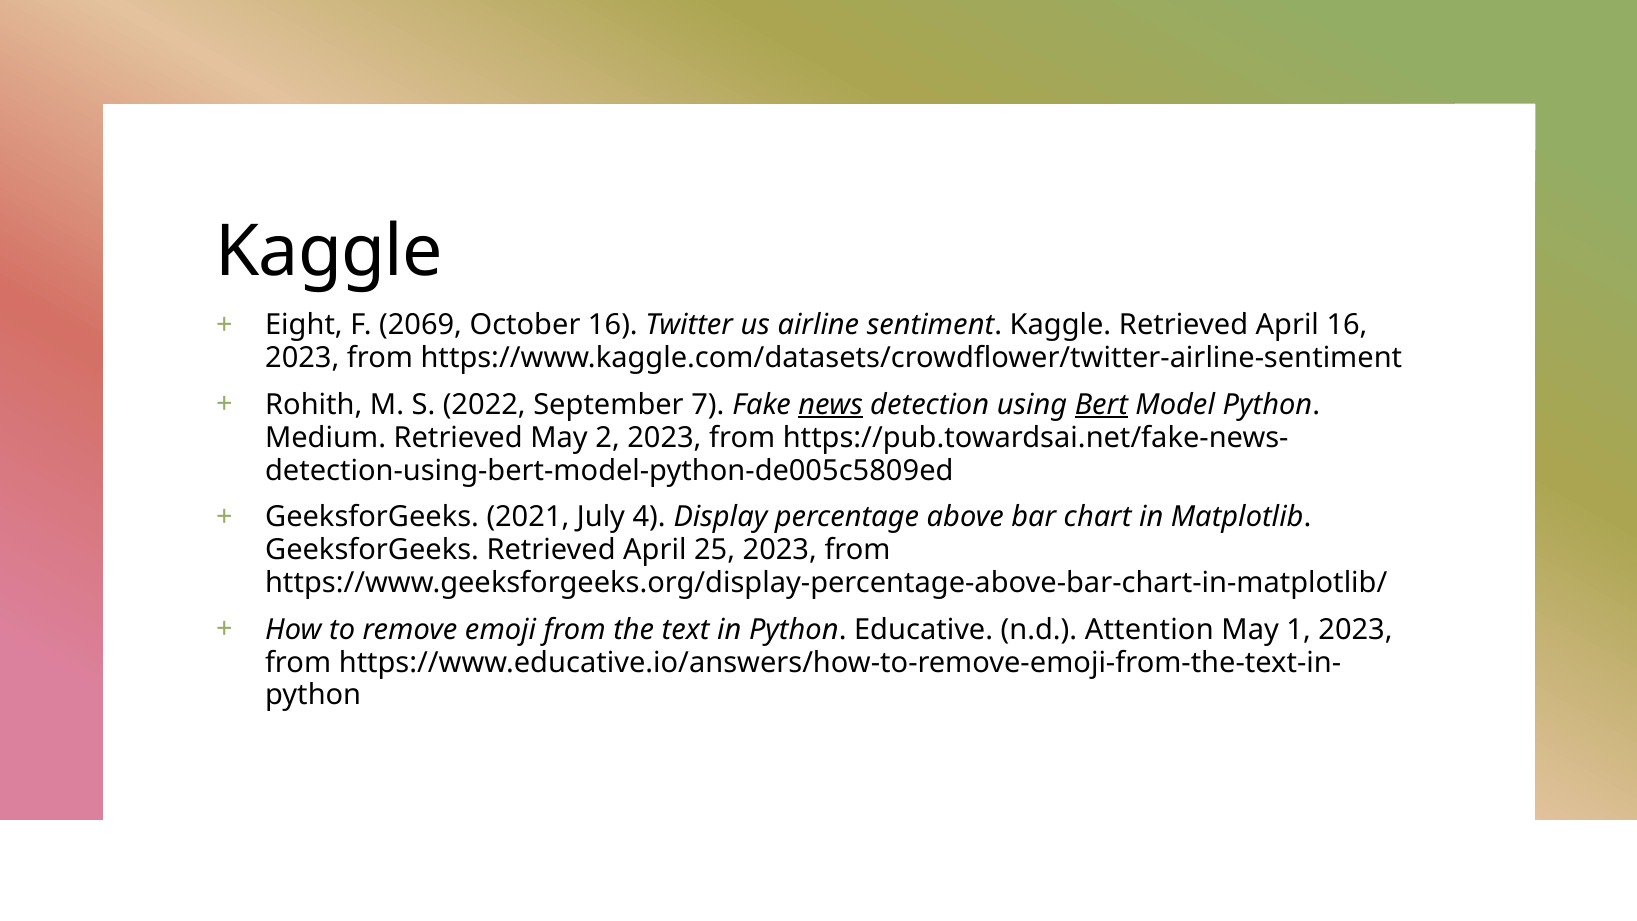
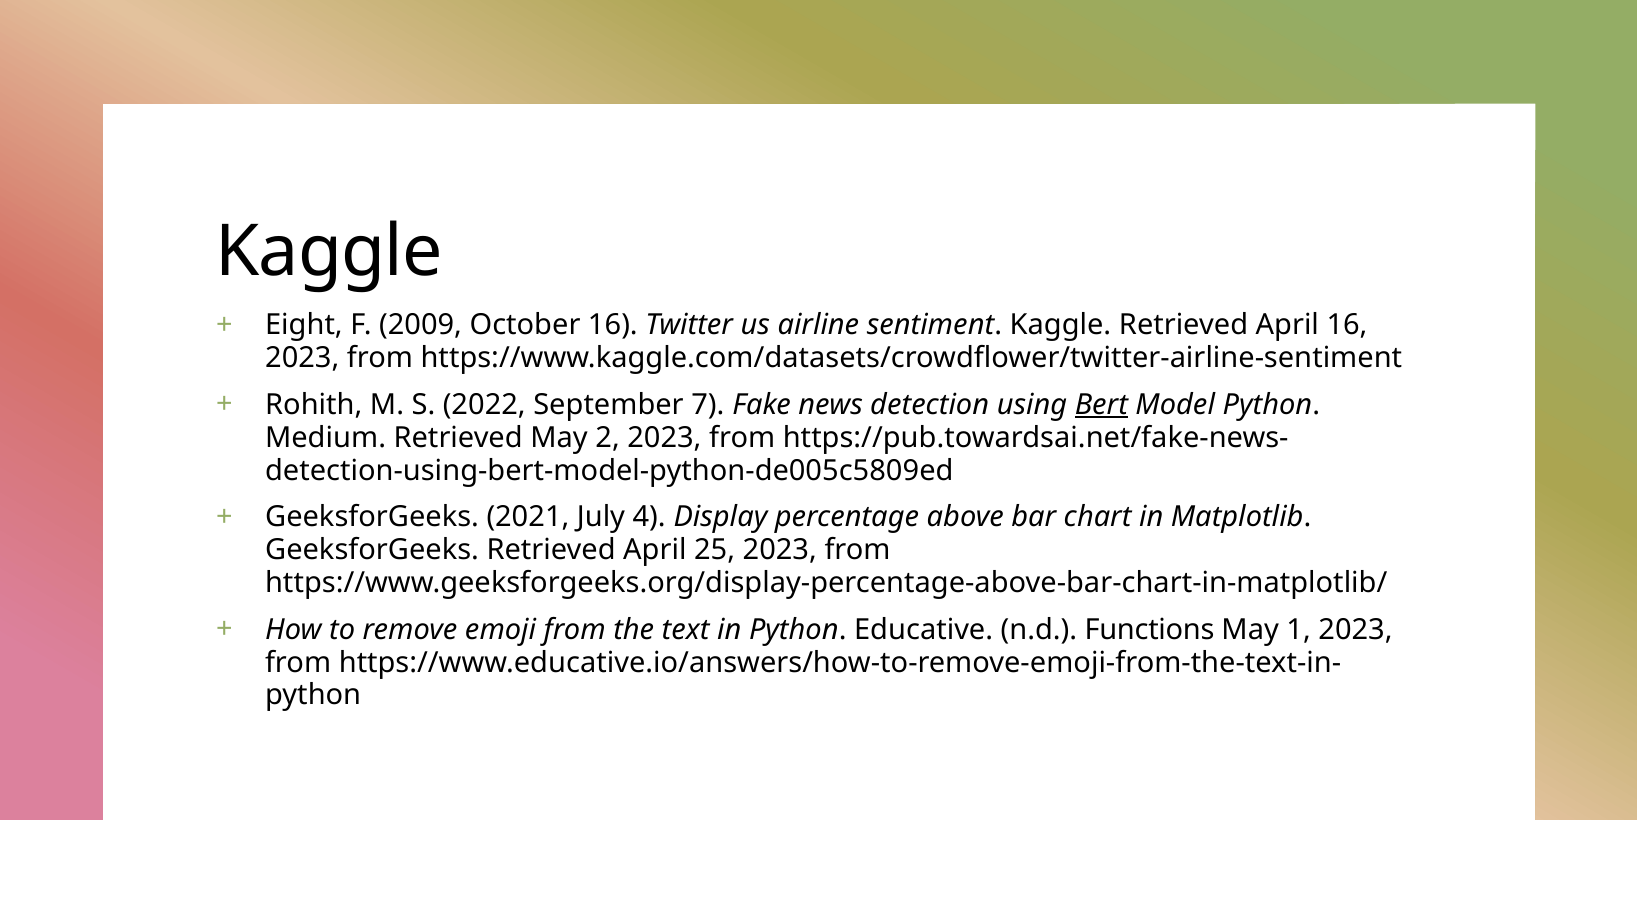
2069: 2069 -> 2009 (421, 325)
news underline: present -> none (831, 405)
Attention: Attention -> Functions (1150, 630)
